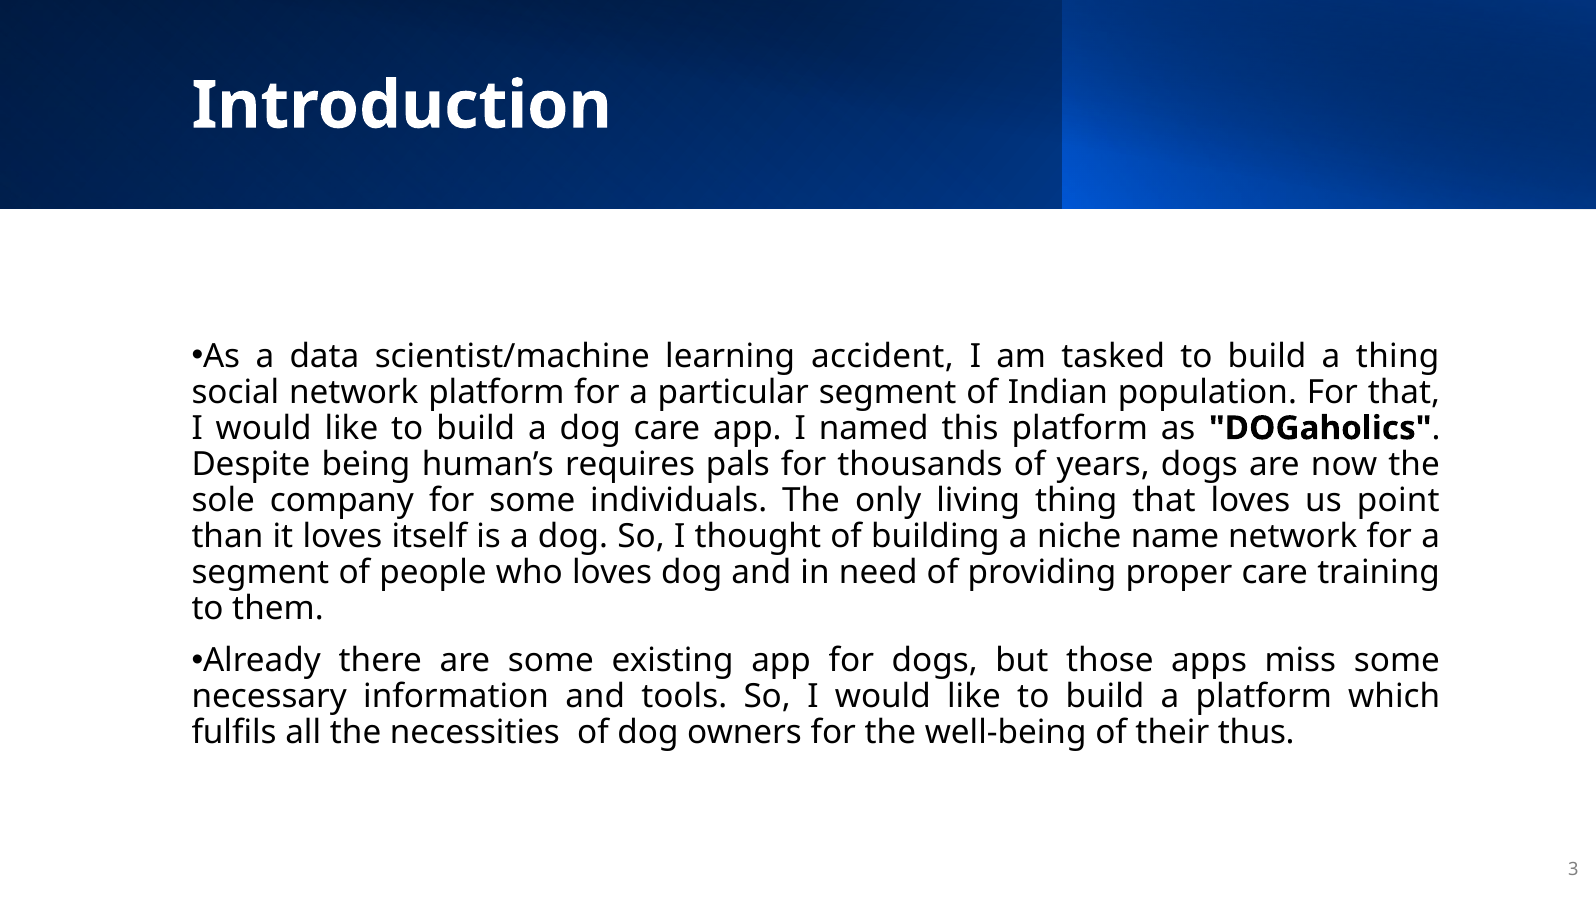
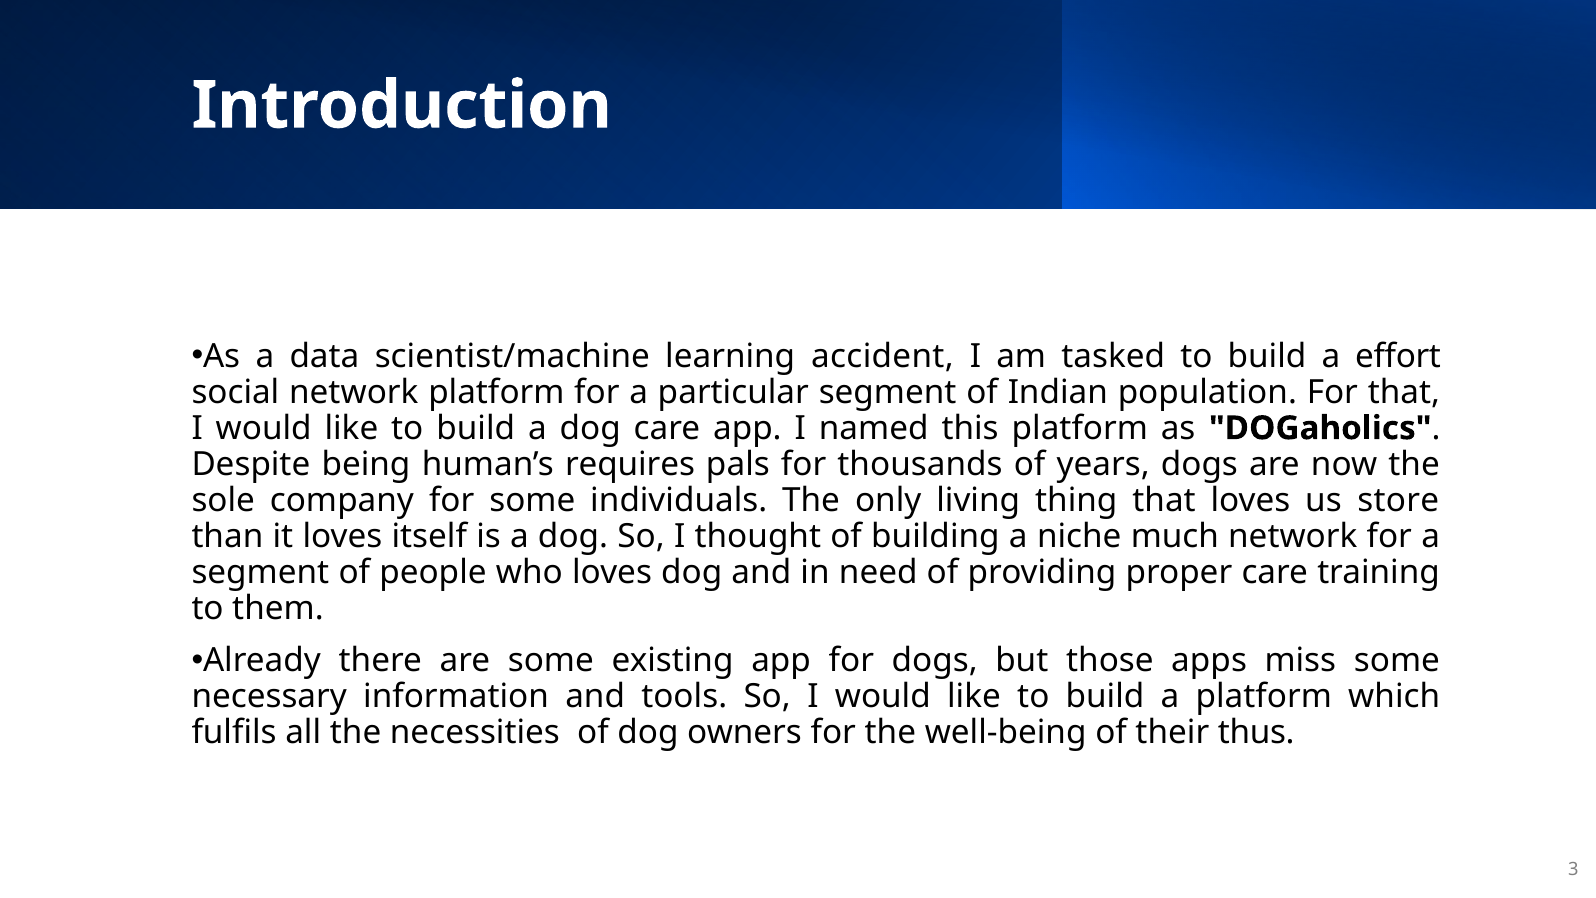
a thing: thing -> effort (1398, 356)
point: point -> store (1398, 500)
name: name -> much (1175, 536)
